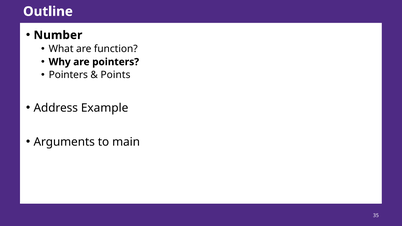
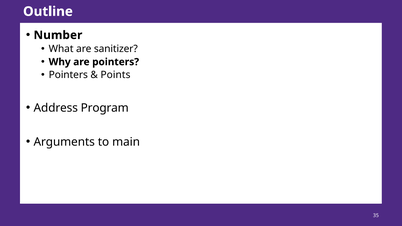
function: function -> sanitizer (116, 49)
Example: Example -> Program (105, 108)
